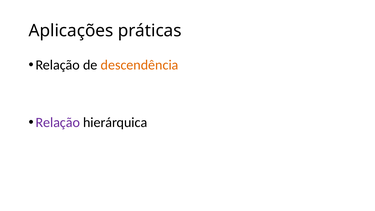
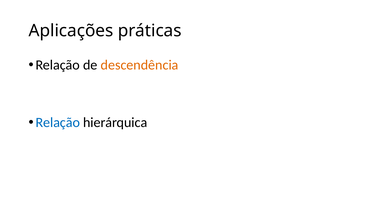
Relação colour: purple -> blue (58, 122)
